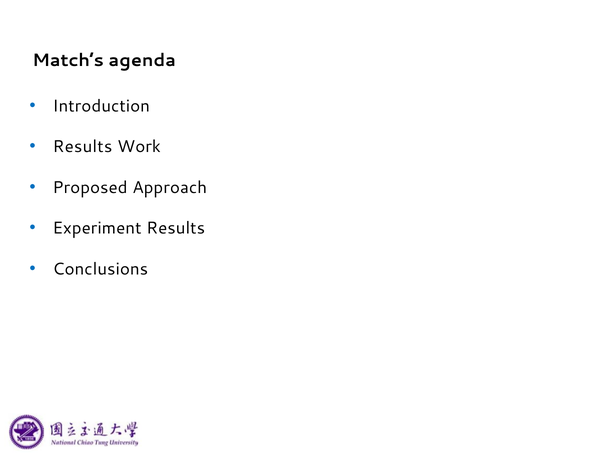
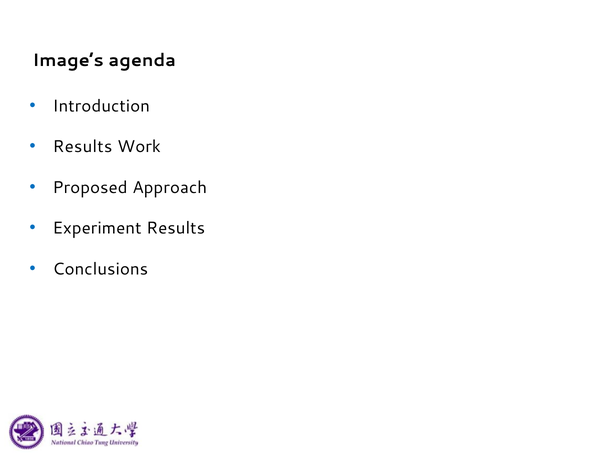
Match’s: Match’s -> Image’s (68, 60)
